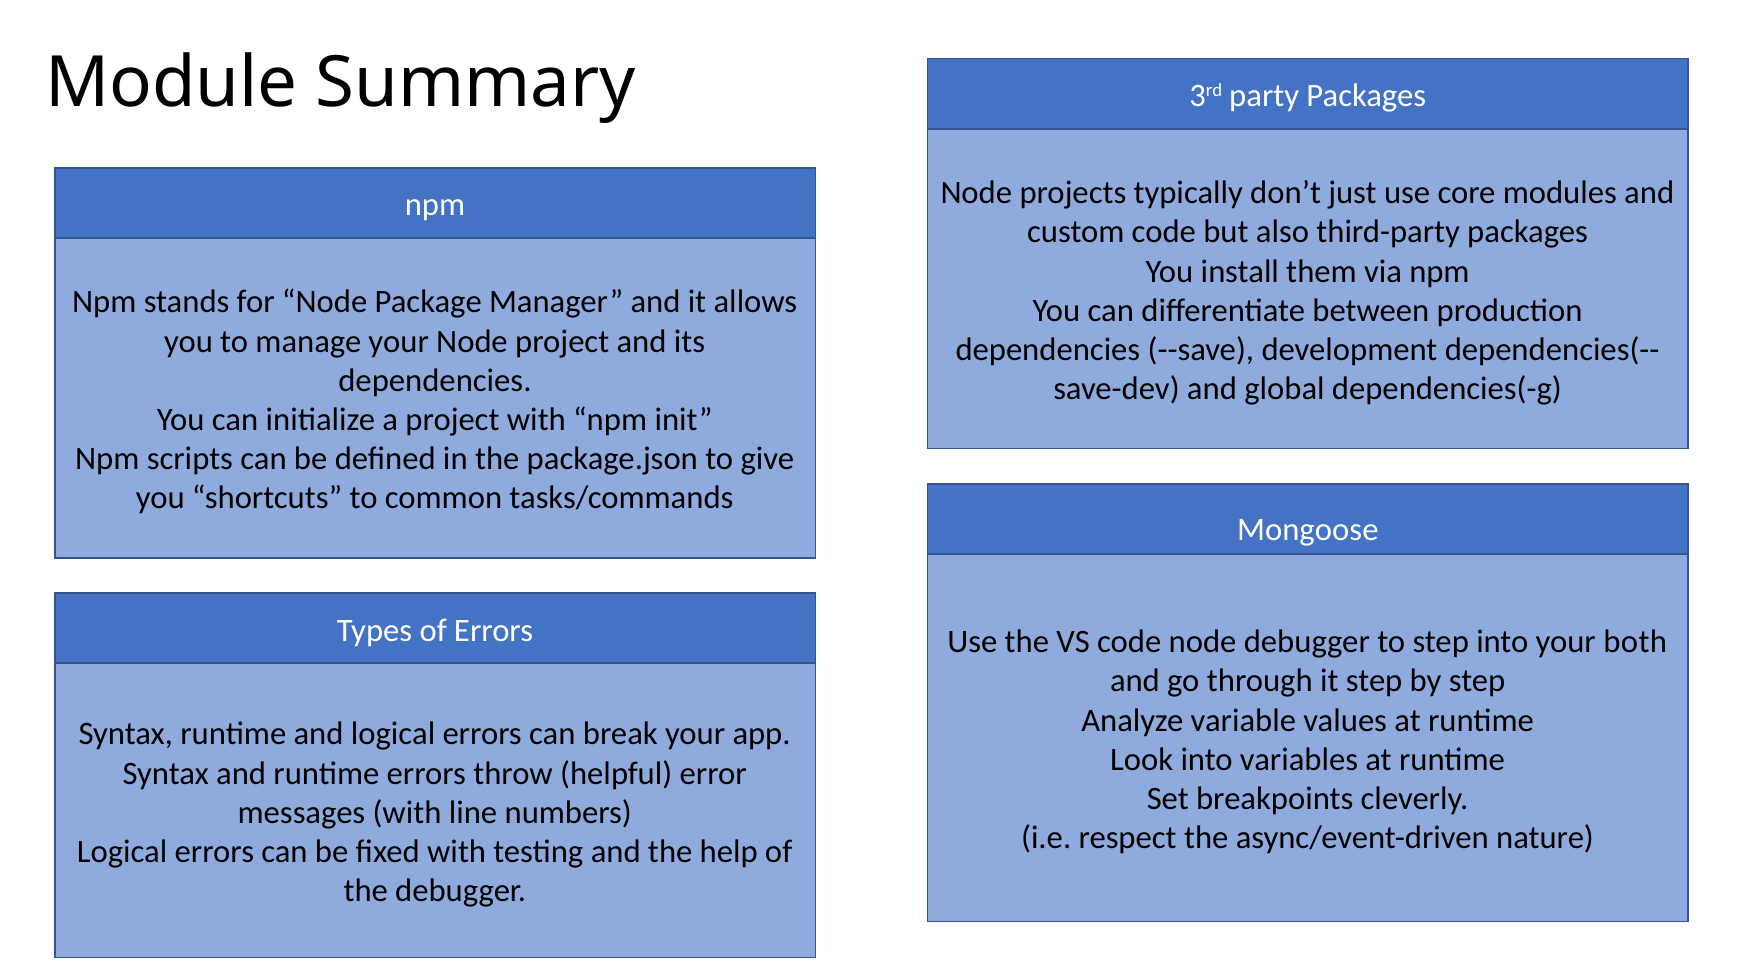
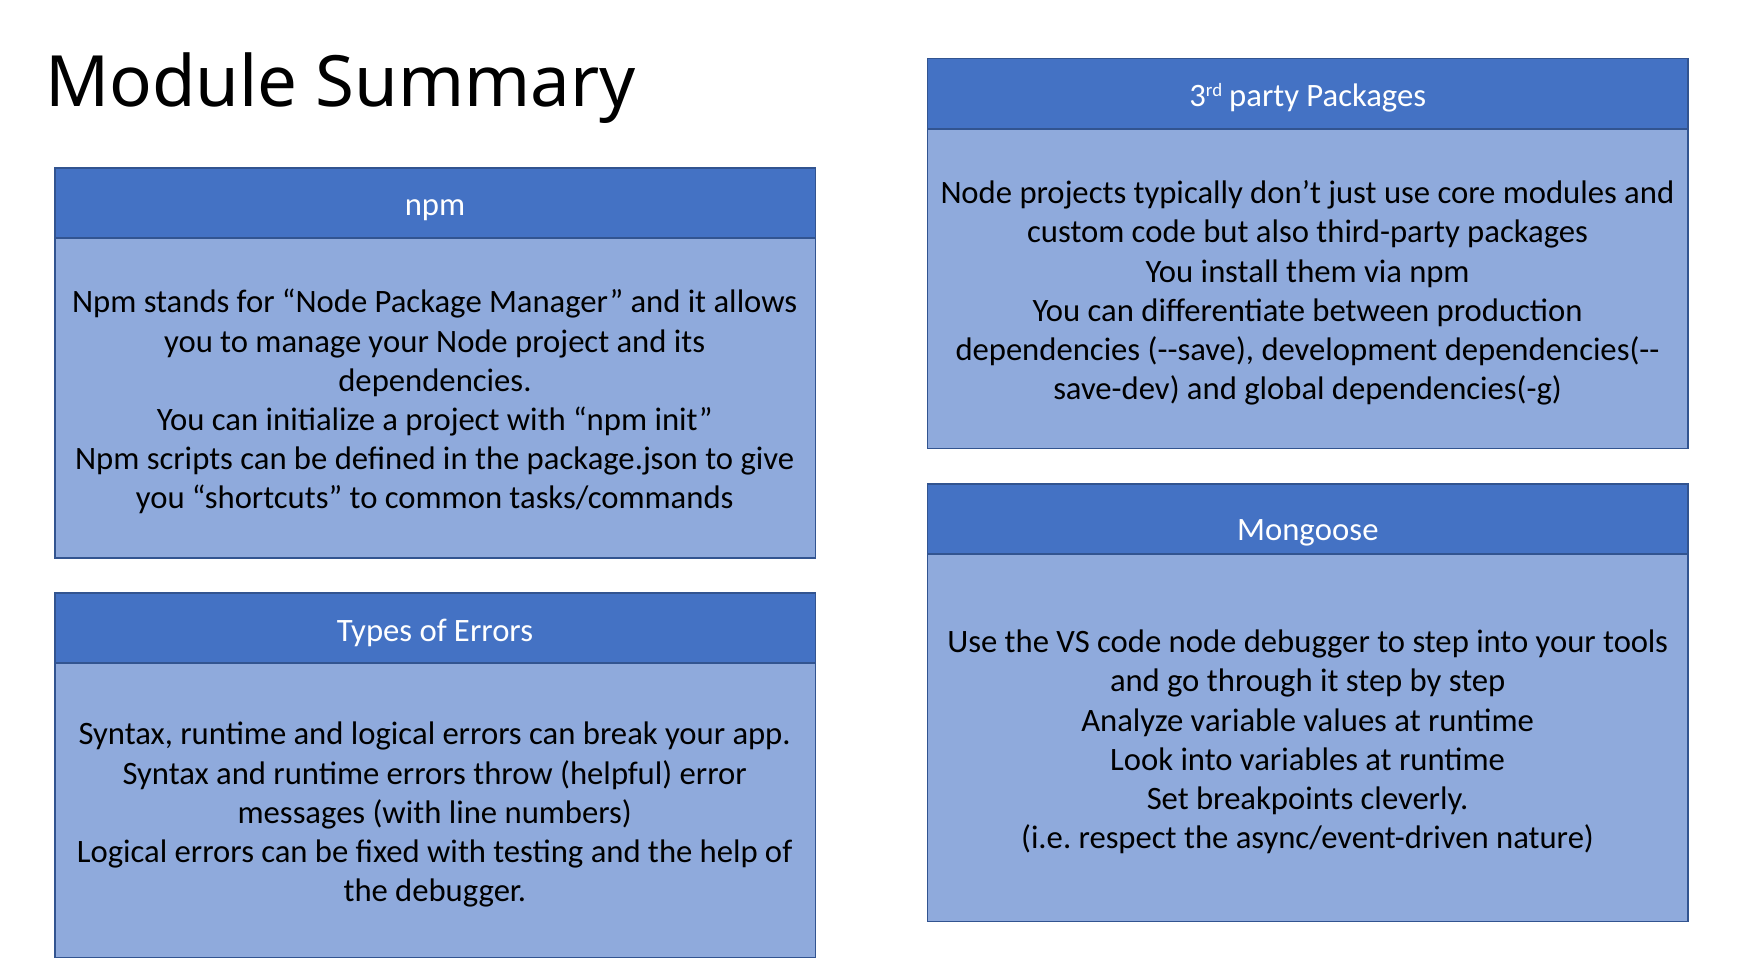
both: both -> tools (1635, 642)
